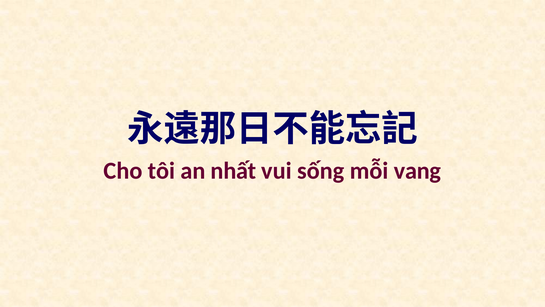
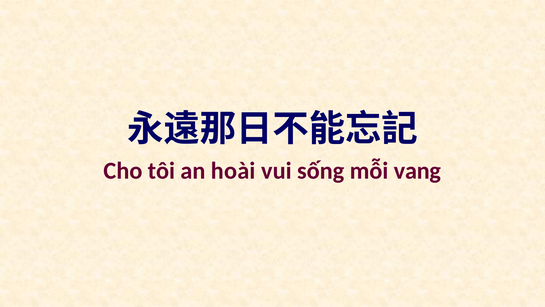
nhất: nhất -> hoài (233, 171)
